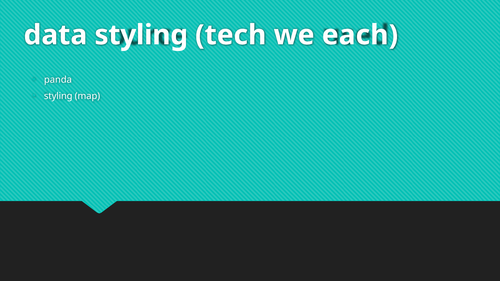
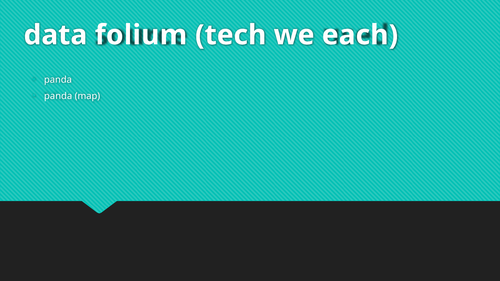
data styling: styling -> folium (141, 35)
styling: styling -> panda (58, 96)
